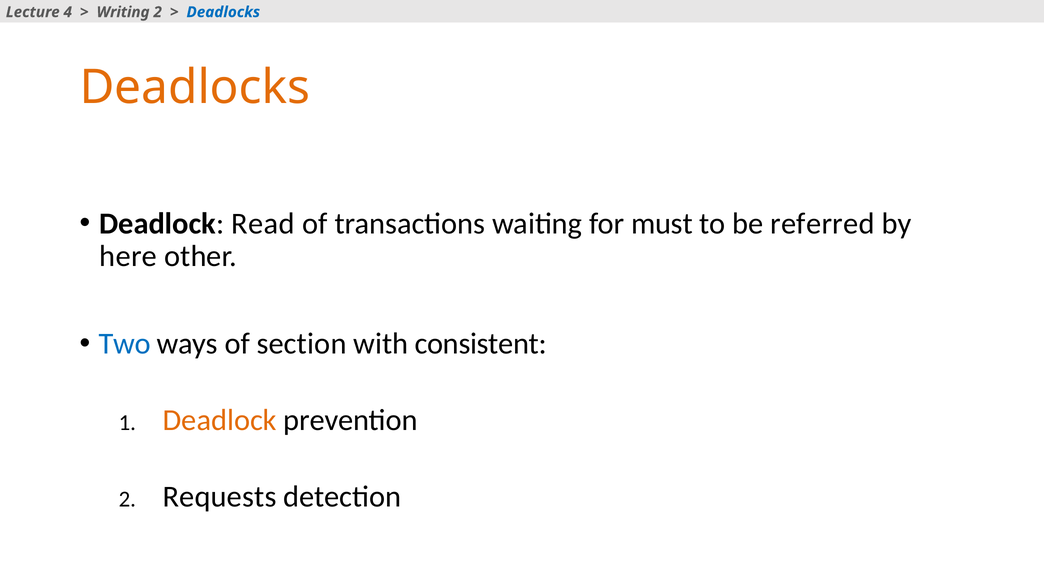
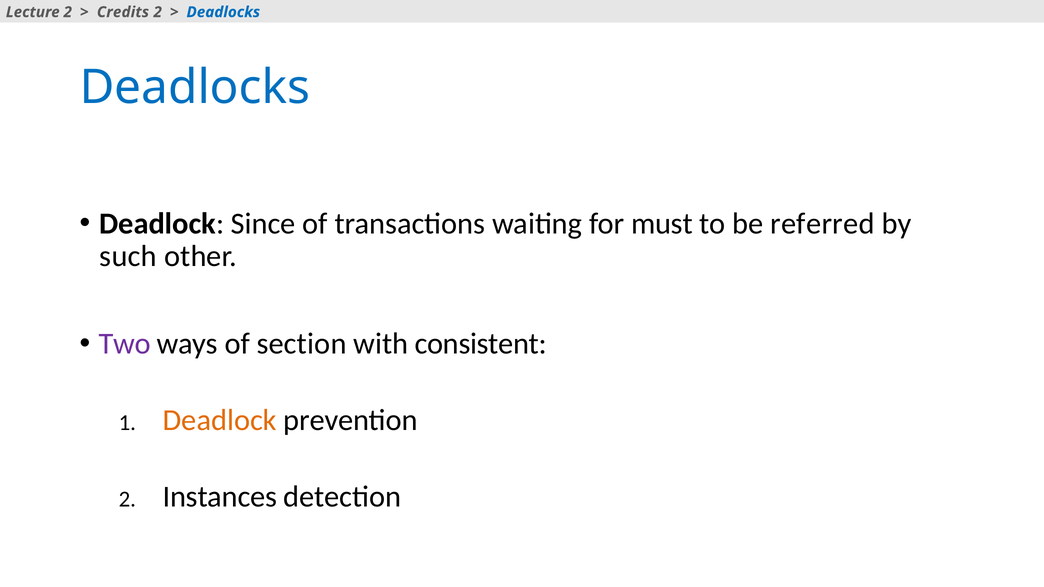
Lecture 4: 4 -> 2 (68, 12)
Writing: Writing -> Credits (123, 12)
Deadlocks colour: orange -> blue (195, 88)
Read: Read -> Since (263, 224)
here: here -> such (128, 257)
Two colour: blue -> purple (125, 344)
Requests: Requests -> Instances (220, 497)
